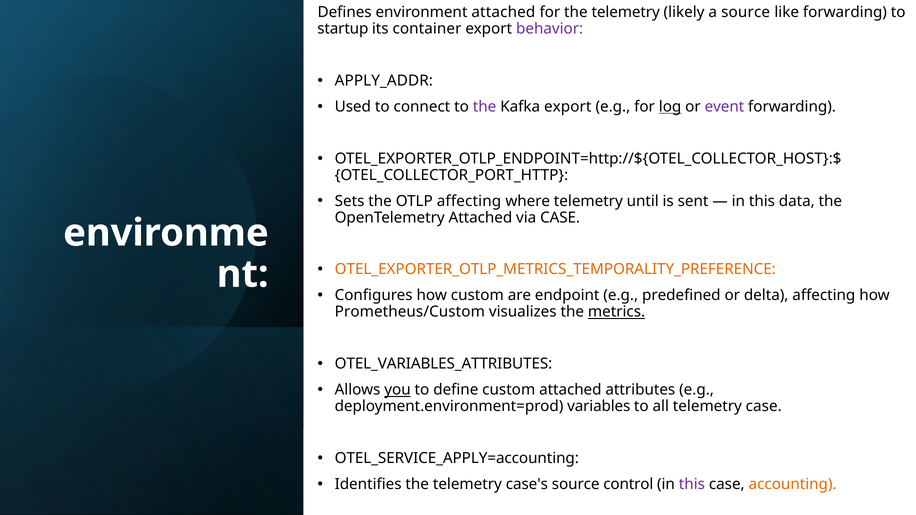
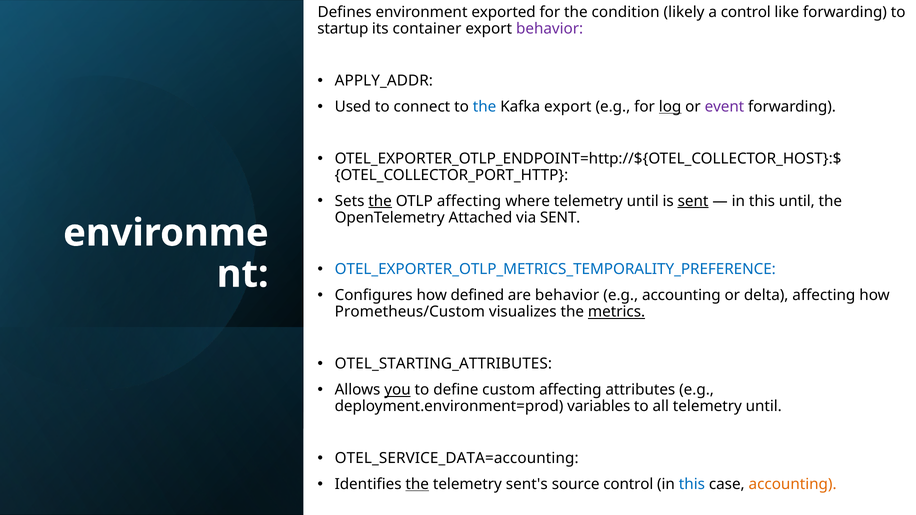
environment attached: attached -> exported (504, 12)
for the telemetry: telemetry -> condition (626, 12)
a source: source -> control (746, 12)
the colour: purple -> blue (485, 107)
the underline: none -> present (380, 201)
sent underline: none -> present (693, 201)
this data: data -> until (797, 201)
via CASE: CASE -> SENT (560, 218)
OTEL_EXPORTER_OTLP_METRICS_TEMPORALITY_PREFERENCE colour: orange -> blue (555, 270)
how custom: custom -> defined (477, 296)
are endpoint: endpoint -> behavior (567, 296)
e.g predefined: predefined -> accounting (681, 296)
OTEL_VARIABLES_ATTRIBUTES: OTEL_VARIABLES_ATTRIBUTES -> OTEL_STARTING_ATTRIBUTES (443, 364)
custom attached: attached -> affecting (570, 390)
all telemetry case: case -> until (764, 406)
OTEL_SERVICE_APPLY=accounting: OTEL_SERVICE_APPLY=accounting -> OTEL_SERVICE_DATA=accounting (457, 458)
the underline: none -> present (417, 484)
case's: case's -> sent's (527, 484)
this colour: purple -> blue (692, 484)
